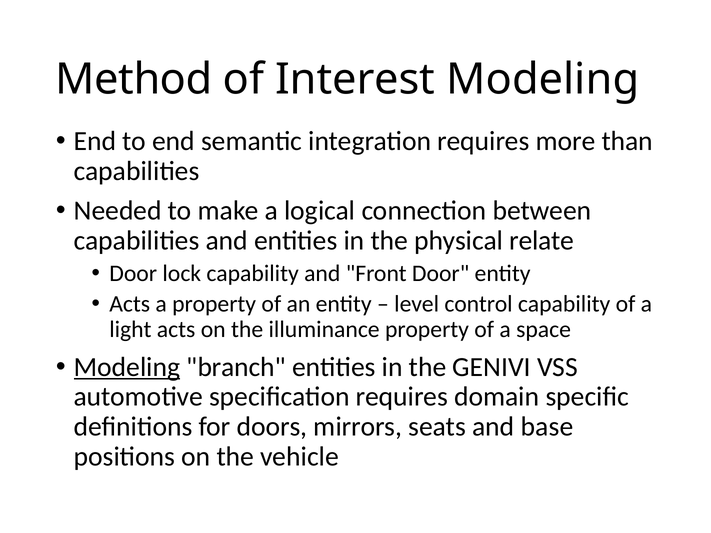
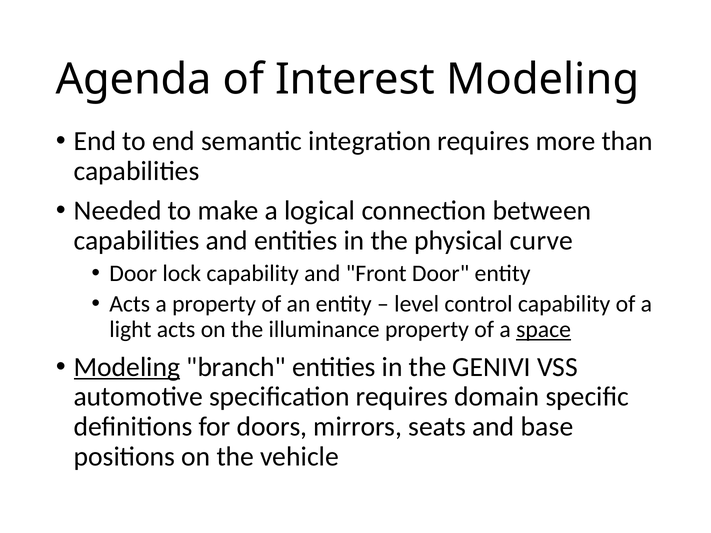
Method: Method -> Agenda (134, 80)
relate: relate -> curve (542, 241)
space underline: none -> present (544, 330)
